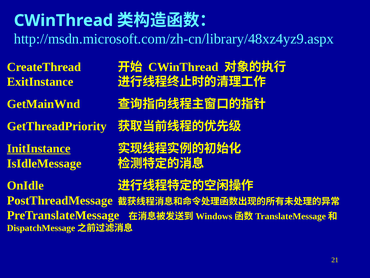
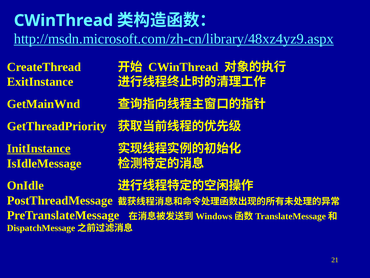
http://msdn.microsoft.com/zh-cn/library/48xz4yz9.aspx underline: none -> present (174, 39)
